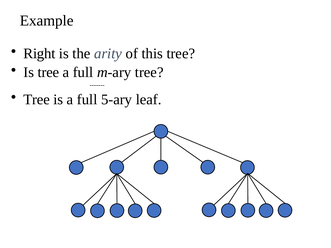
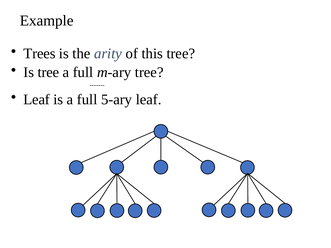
Right: Right -> Trees (39, 54)
Tree: Tree -> Leaf (37, 100)
